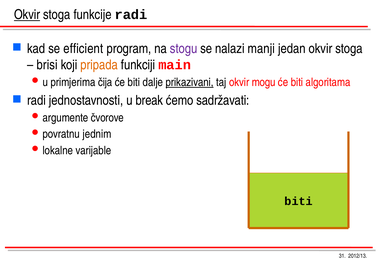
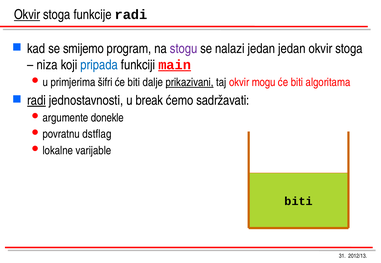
efficient: efficient -> smijemo (83, 49)
nalazi manji: manji -> jedan (261, 49)
brisi: brisi -> niza (47, 65)
pripada colour: orange -> blue (99, 65)
main underline: none -> present (175, 65)
čija: čija -> šifri (105, 83)
radi underline: none -> present (37, 101)
čvorove: čvorove -> donekle (107, 118)
jednim: jednim -> dstflag (97, 135)
